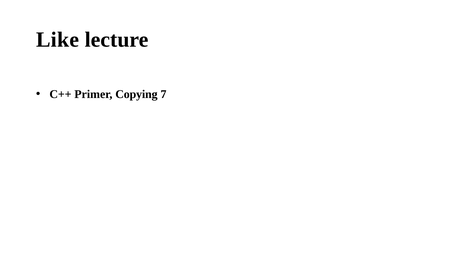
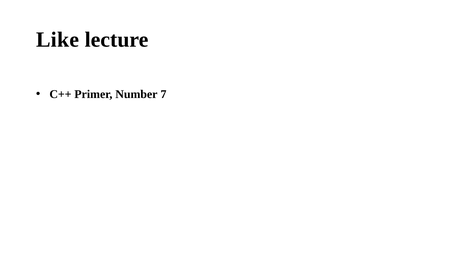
Copying: Copying -> Number (136, 94)
